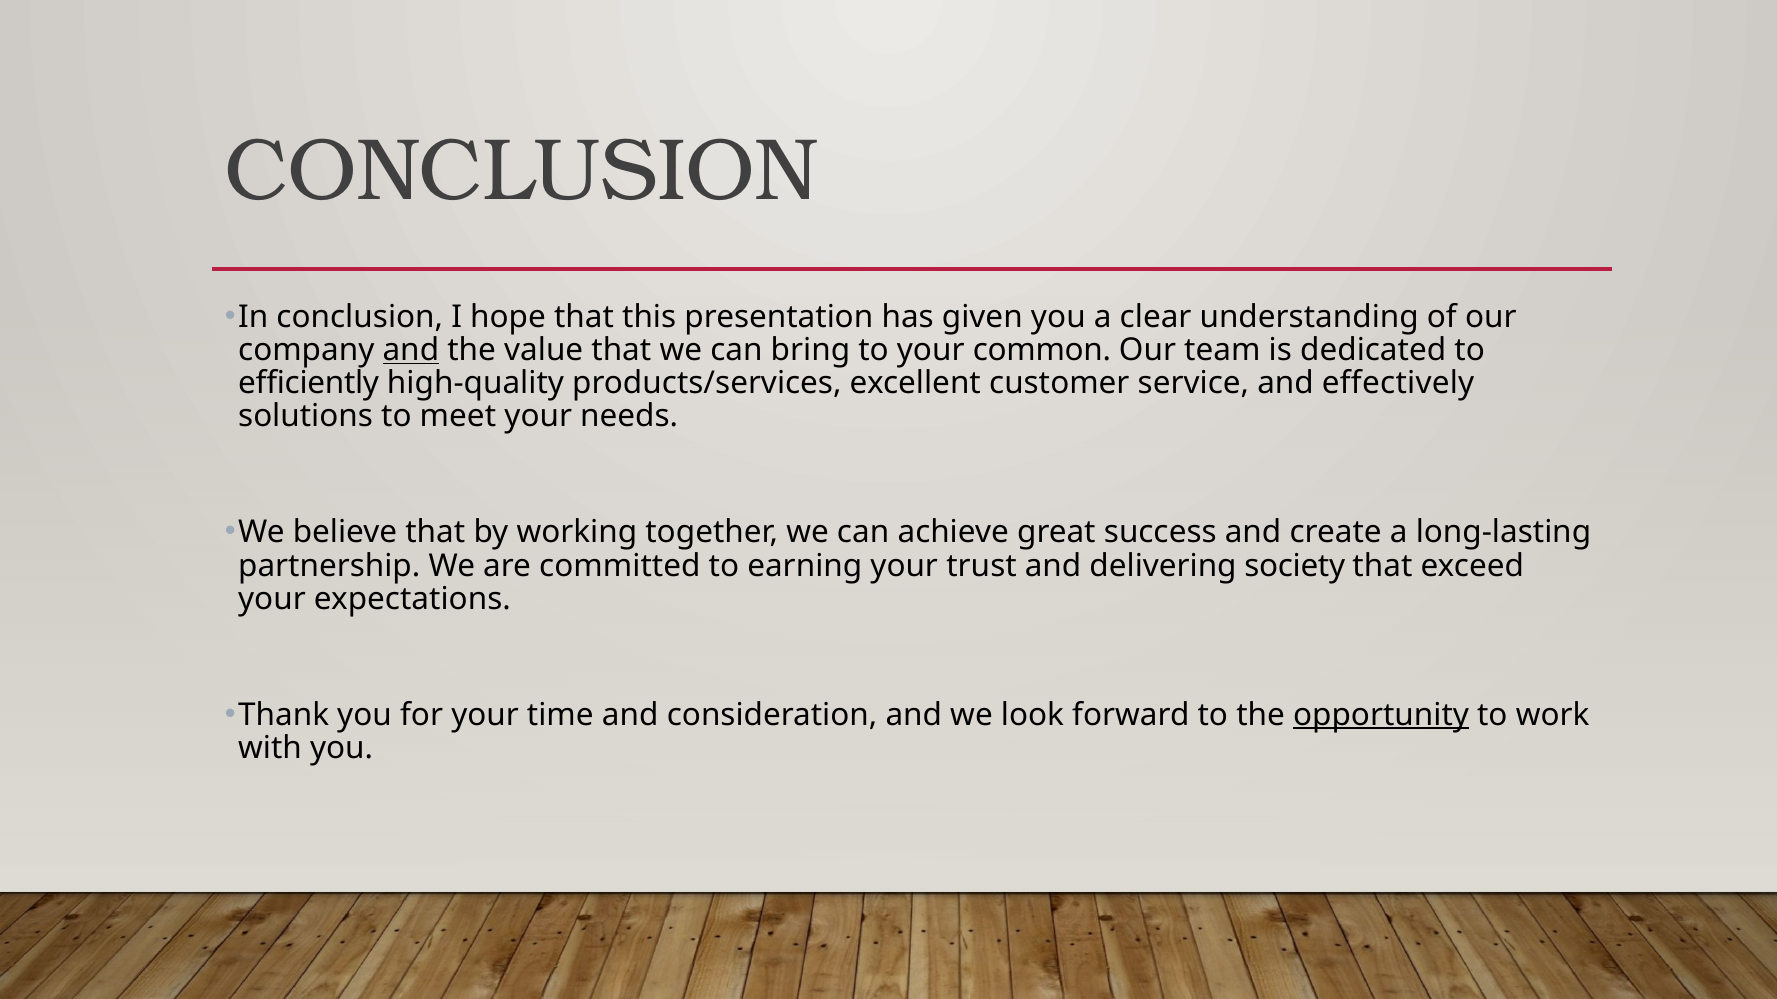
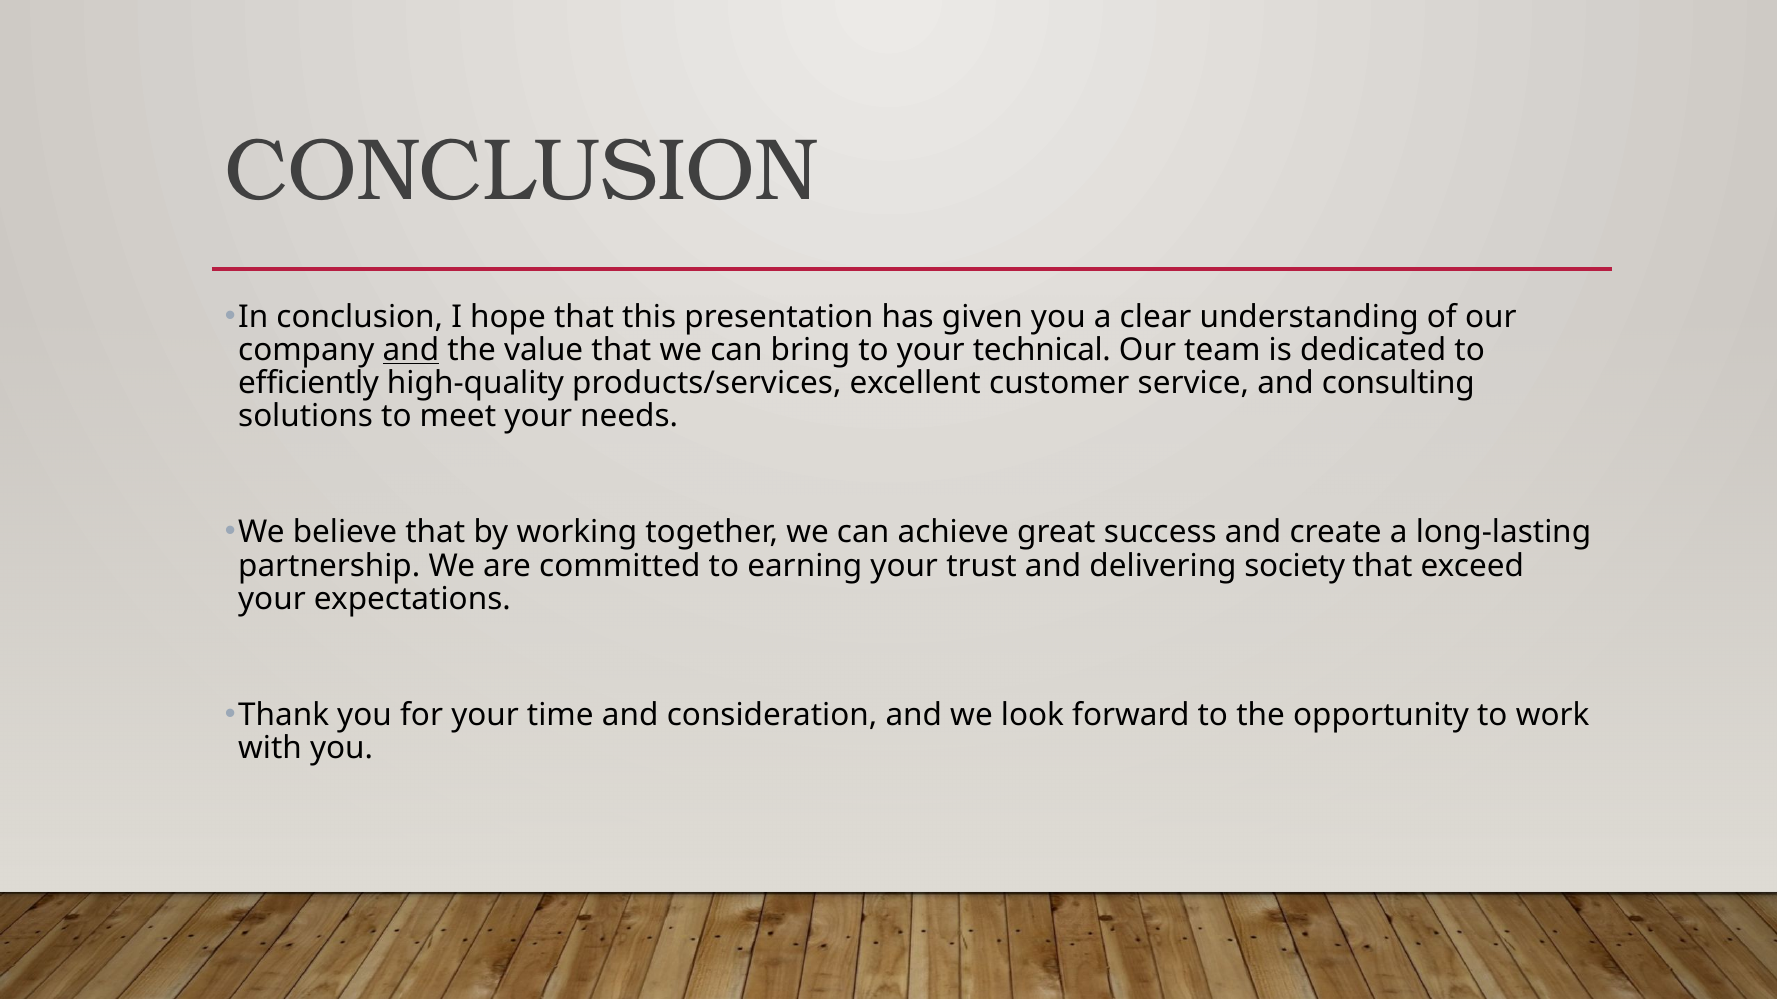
common: common -> technical (1042, 350)
effectively: effectively -> consulting (1398, 383)
opportunity underline: present -> none (1381, 715)
